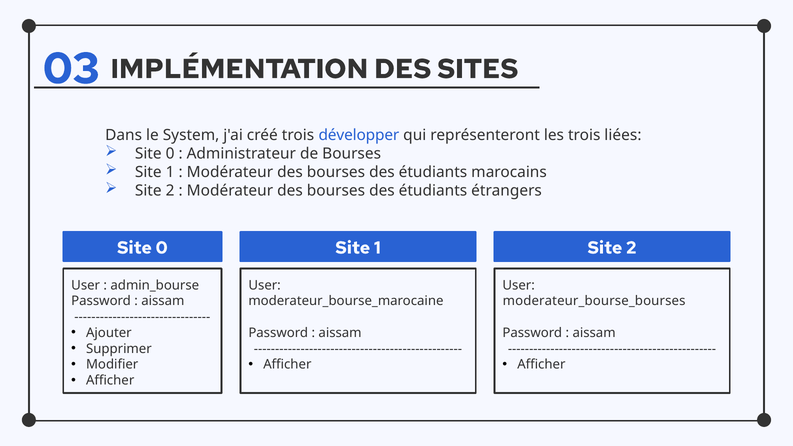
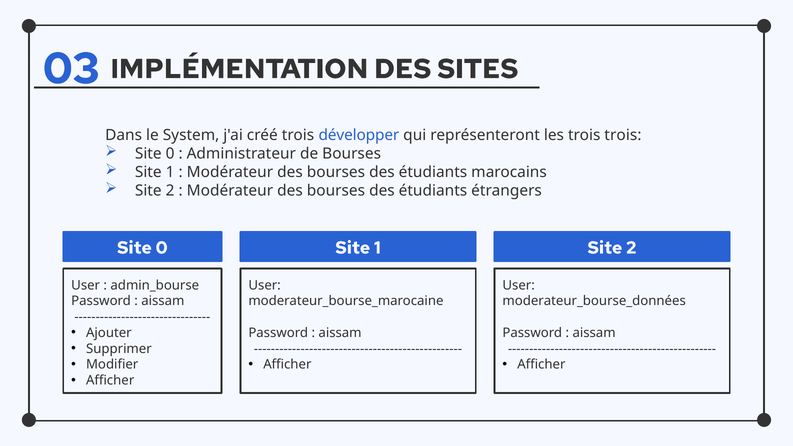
trois liées: liées -> trois (623, 135)
moderateur_bourse_bourses: moderateur_bourse_bourses -> moderateur_bourse_données (594, 301)
